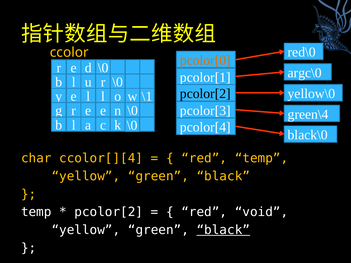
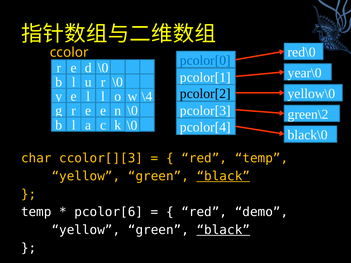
pcolor[0 colour: orange -> blue (205, 60)
argc\0: argc\0 -> year\0 (305, 73)
\1: \1 -> \4 (147, 97)
green\4: green\4 -> green\2 (308, 114)
ccolor[][4: ccolor[][4 -> ccolor[][3 (101, 158)
black underline: none -> present (223, 176)
pcolor[2: pcolor[2 -> pcolor[6 (109, 212)
void: void -> demo (261, 212)
